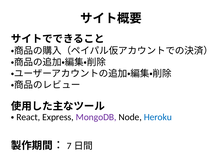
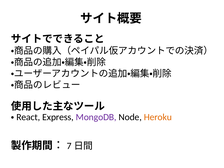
Heroku colour: blue -> orange (158, 117)
